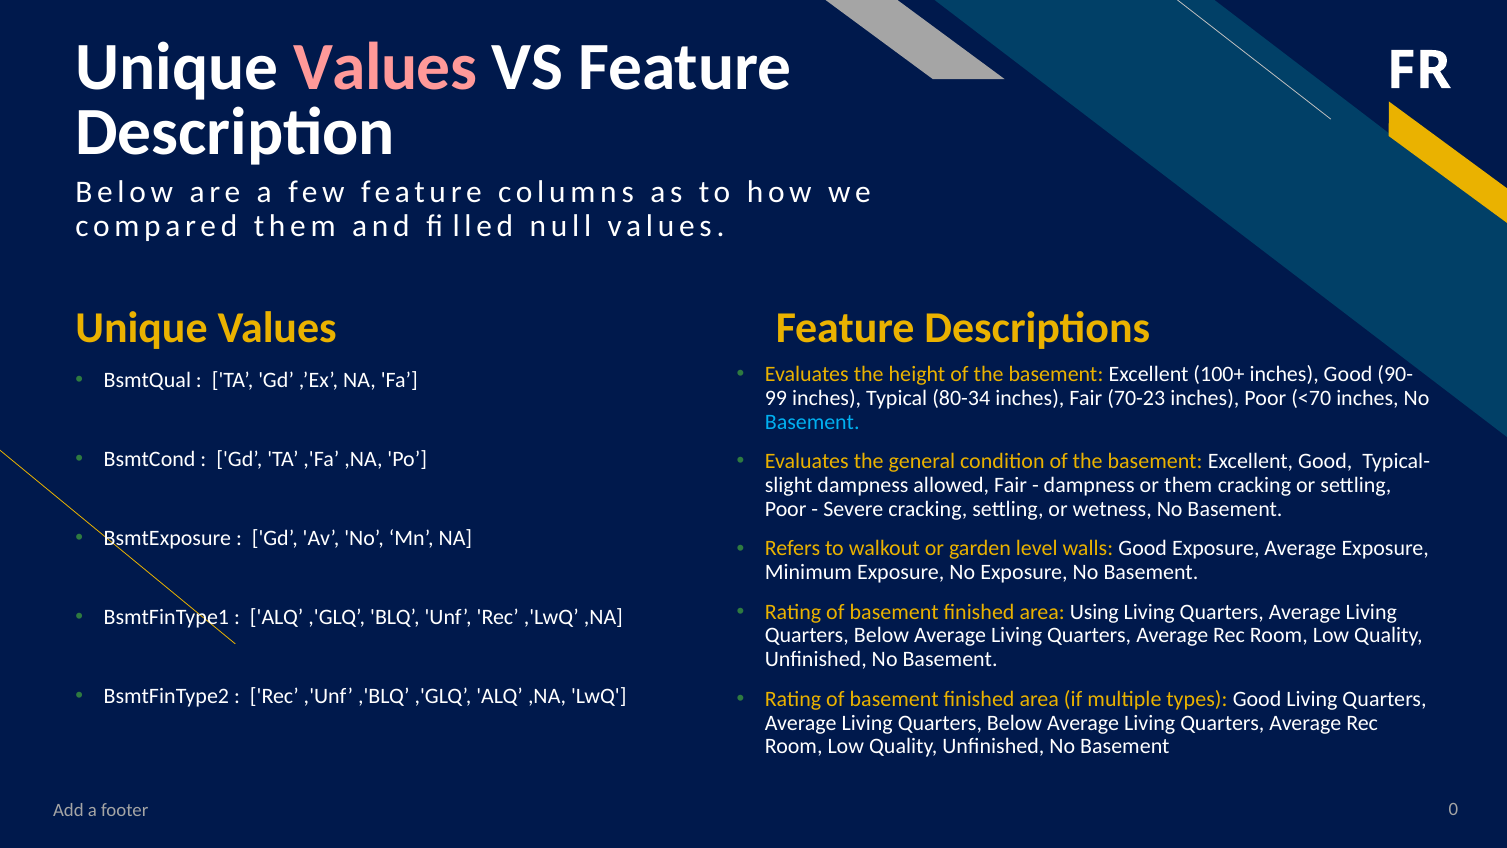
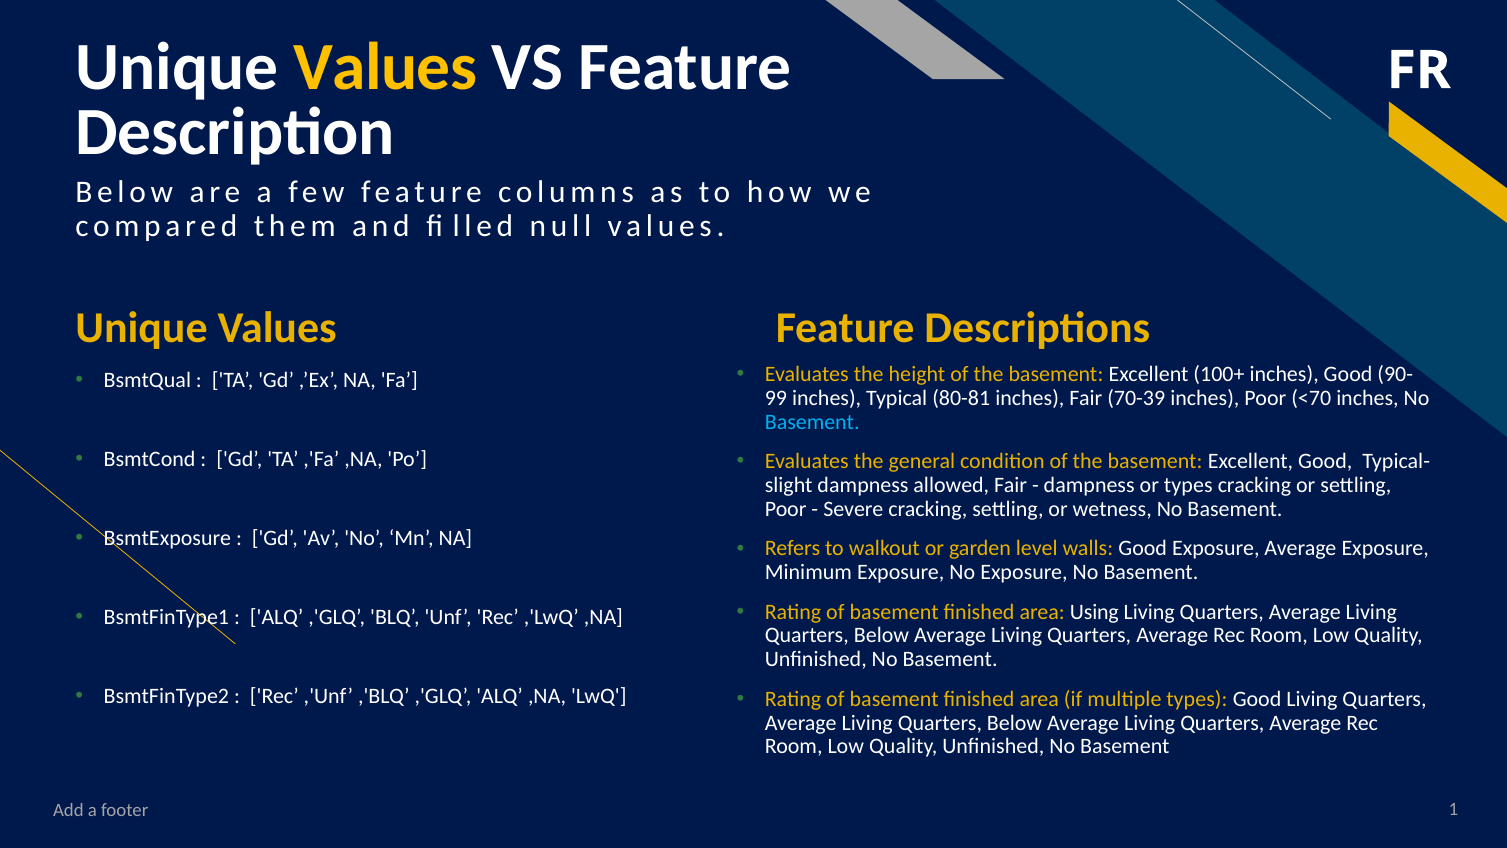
Values colour: pink -> yellow (385, 67)
80-34: 80-34 -> 80-81 (961, 398)
70-23: 70-23 -> 70-39 (1136, 398)
or them: them -> types (1188, 485)
0: 0 -> 1 (1453, 809)
